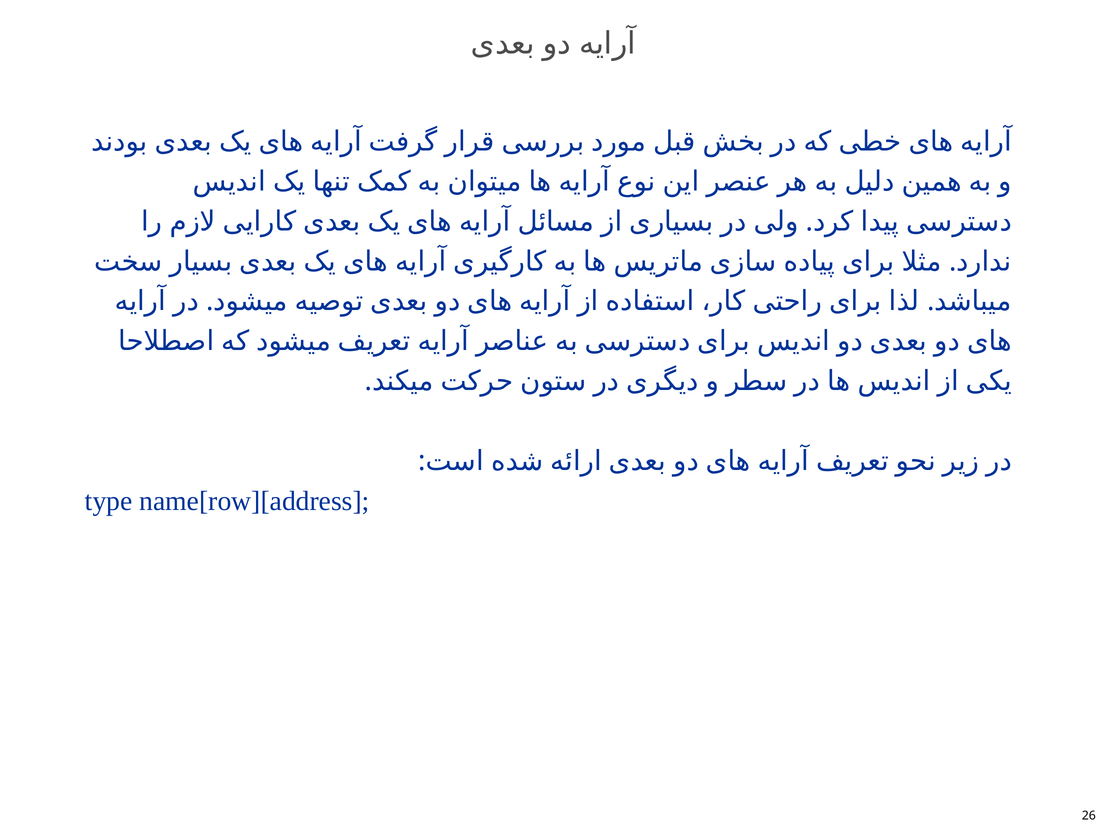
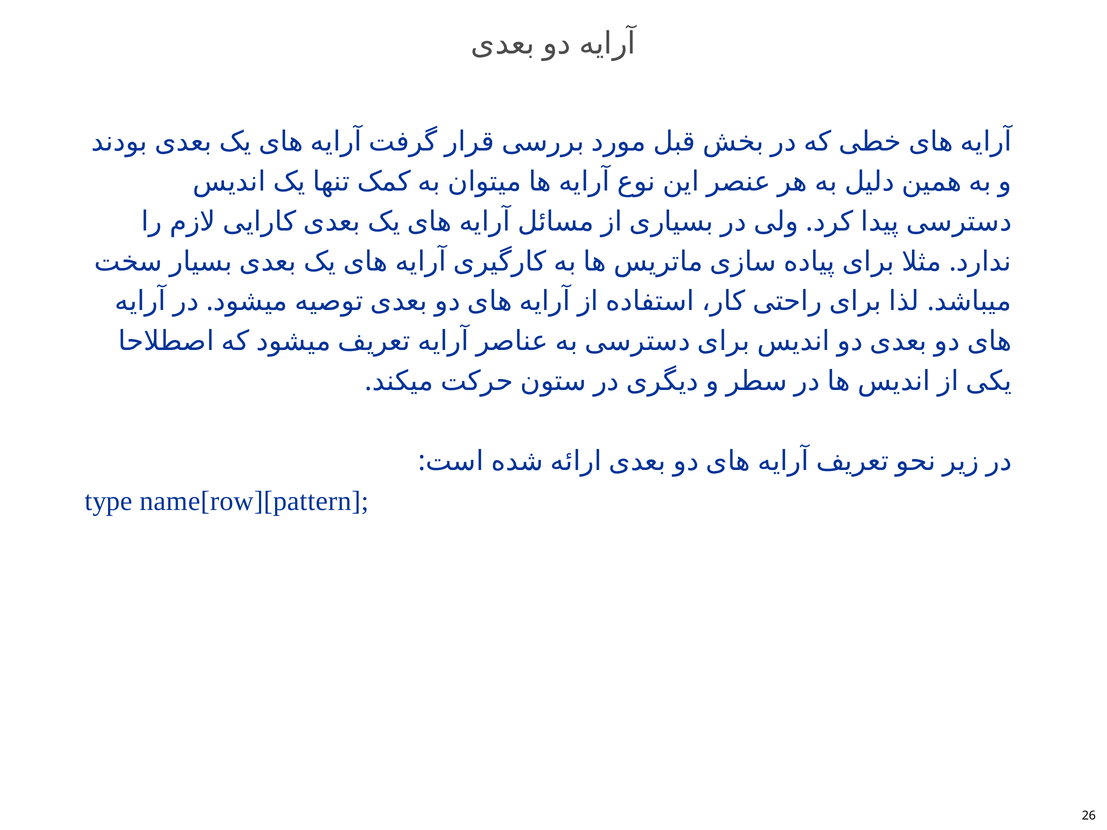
name[row][address: name[row][address -> name[row][pattern (254, 501)
